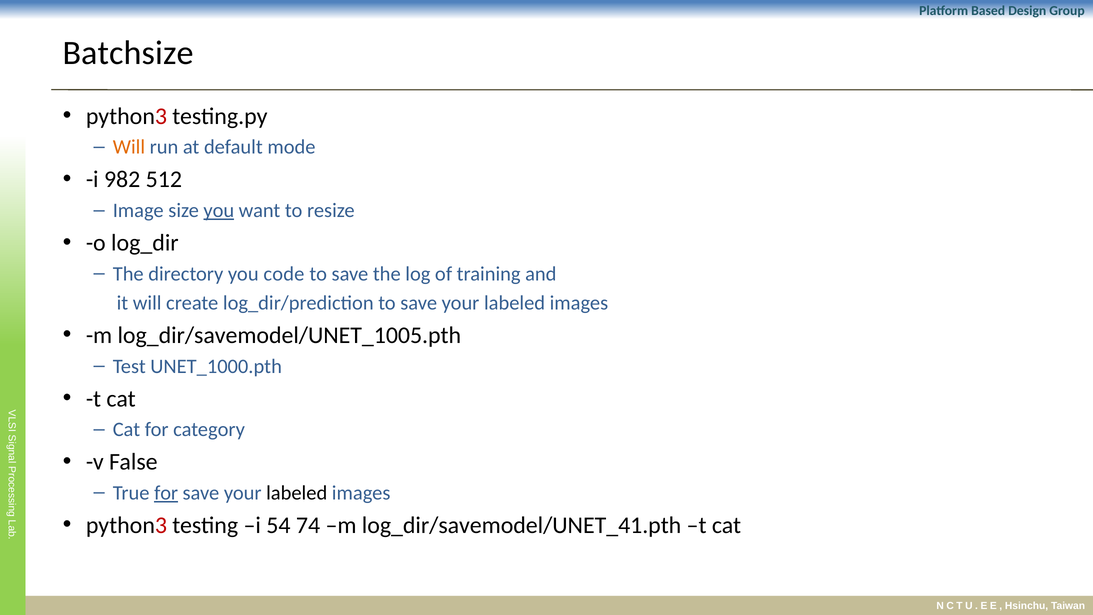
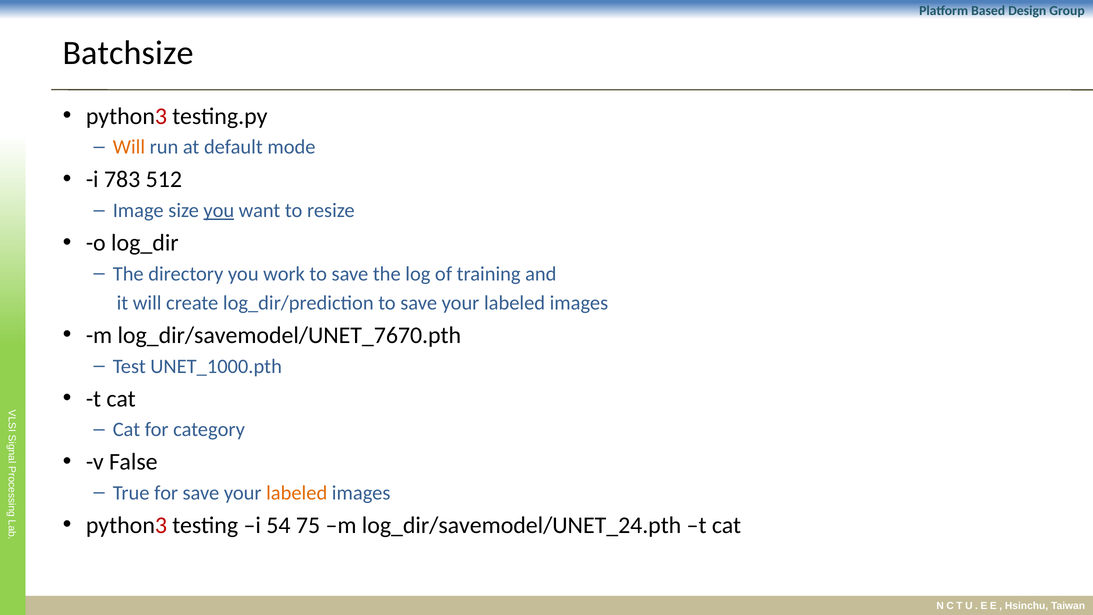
982: 982 -> 783 (122, 179)
code: code -> work (284, 274)
log_dir/savemodel/UNET_1005.pth: log_dir/savemodel/UNET_1005.pth -> log_dir/savemodel/UNET_7670.pth (289, 335)
for underline: present -> none (166, 493)
labeled colour: black -> orange (297, 493)
74: 74 -> 75 (308, 525)
log_dir/savemodel/UNET_41.pth: log_dir/savemodel/UNET_41.pth -> log_dir/savemodel/UNET_24.pth (522, 525)
